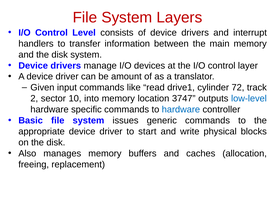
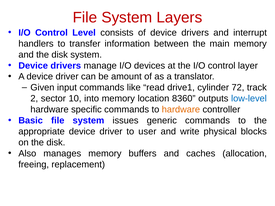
3747: 3747 -> 8360 (184, 99)
hardware colour: blue -> orange (181, 110)
start: start -> user (147, 132)
